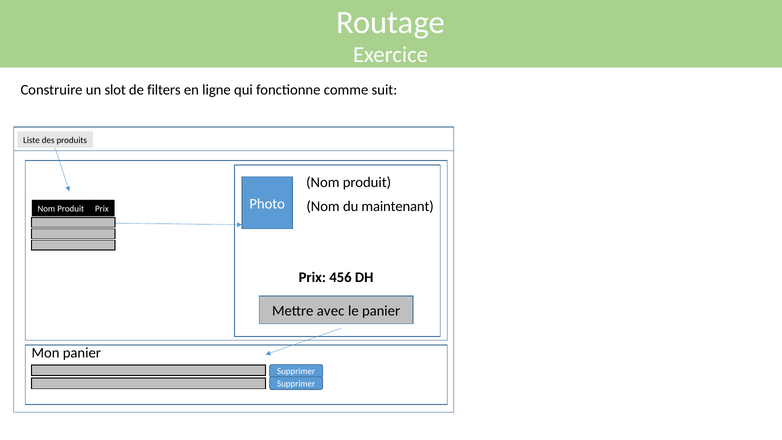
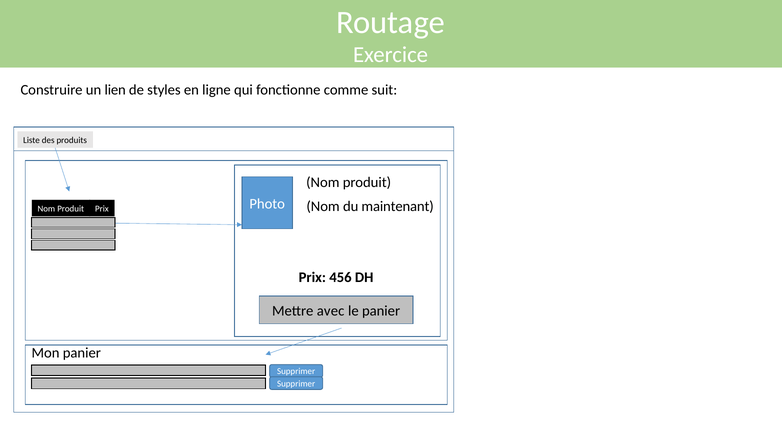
slot: slot -> lien (115, 90)
filters: filters -> styles (164, 90)
